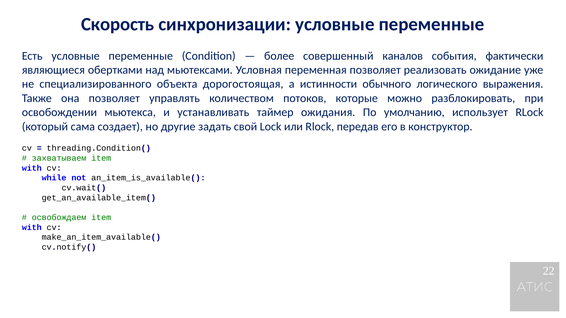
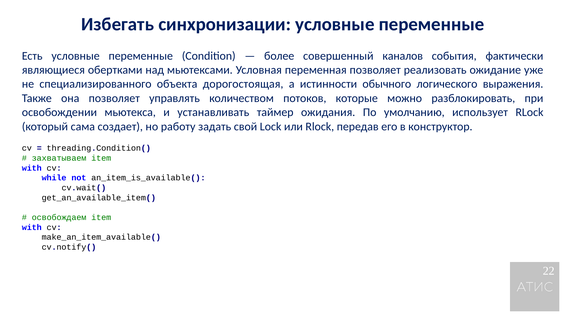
Скорость: Скорость -> Избегать (118, 24)
другие: другие -> работу (178, 127)
